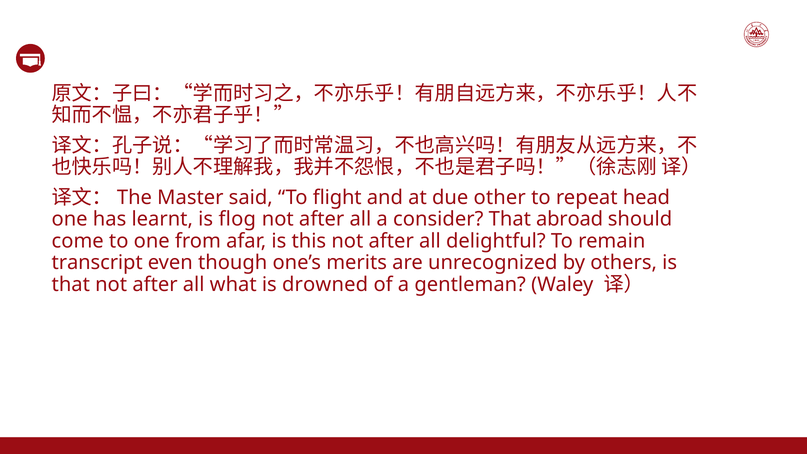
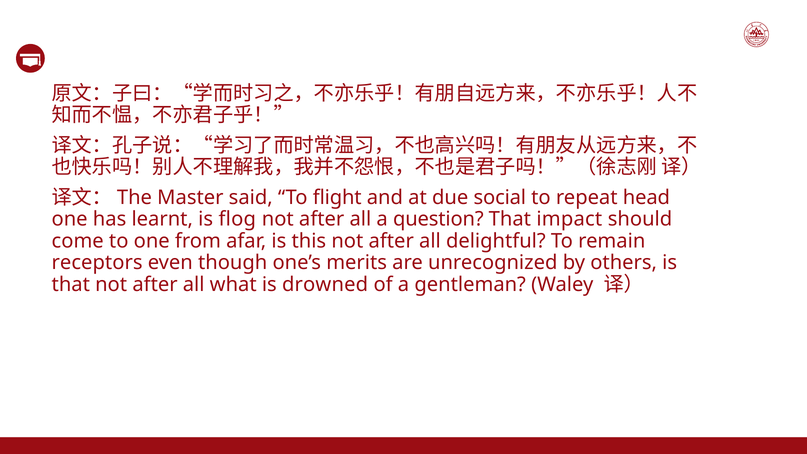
other: other -> social (500, 197)
consider: consider -> question (438, 219)
abroad: abroad -> impact (569, 219)
transcript: transcript -> receptors (97, 263)
